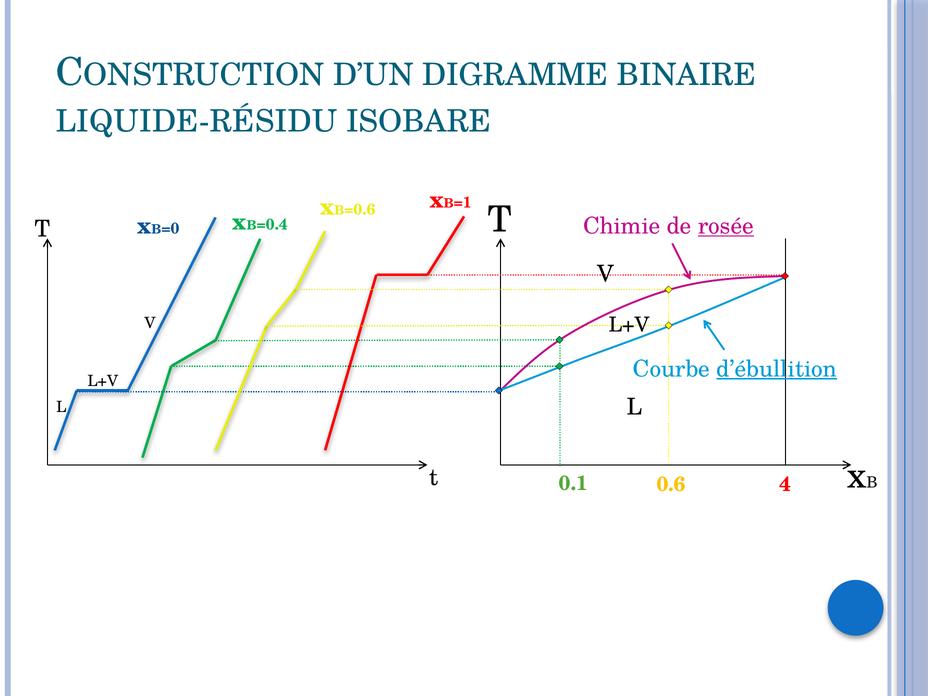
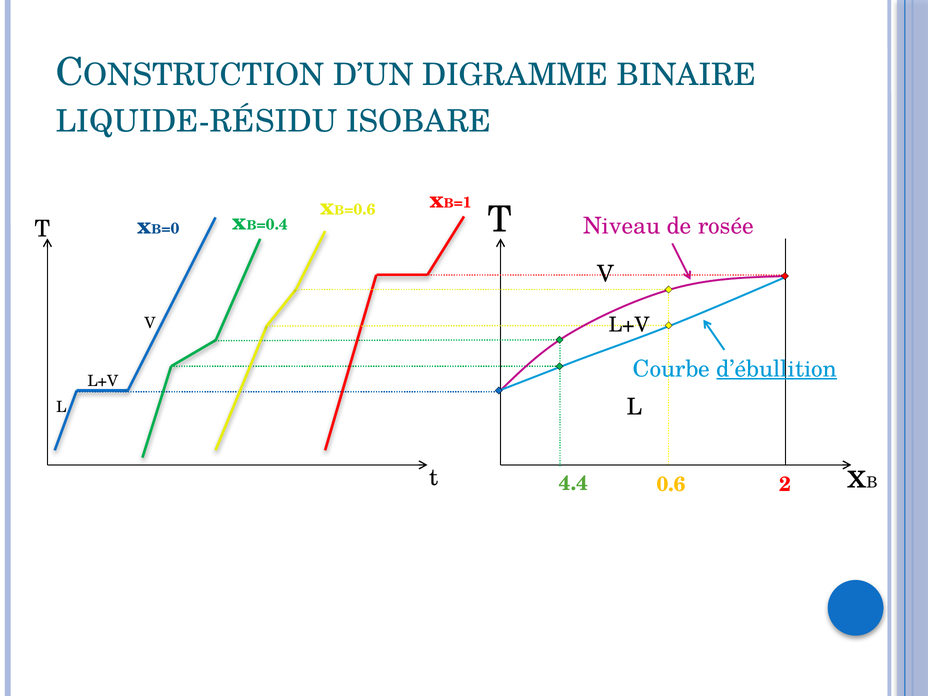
Chimie: Chimie -> Niveau (622, 226)
rosée underline: present -> none (726, 226)
0.1: 0.1 -> 4.4 (573, 483)
4: 4 -> 2 (785, 484)
